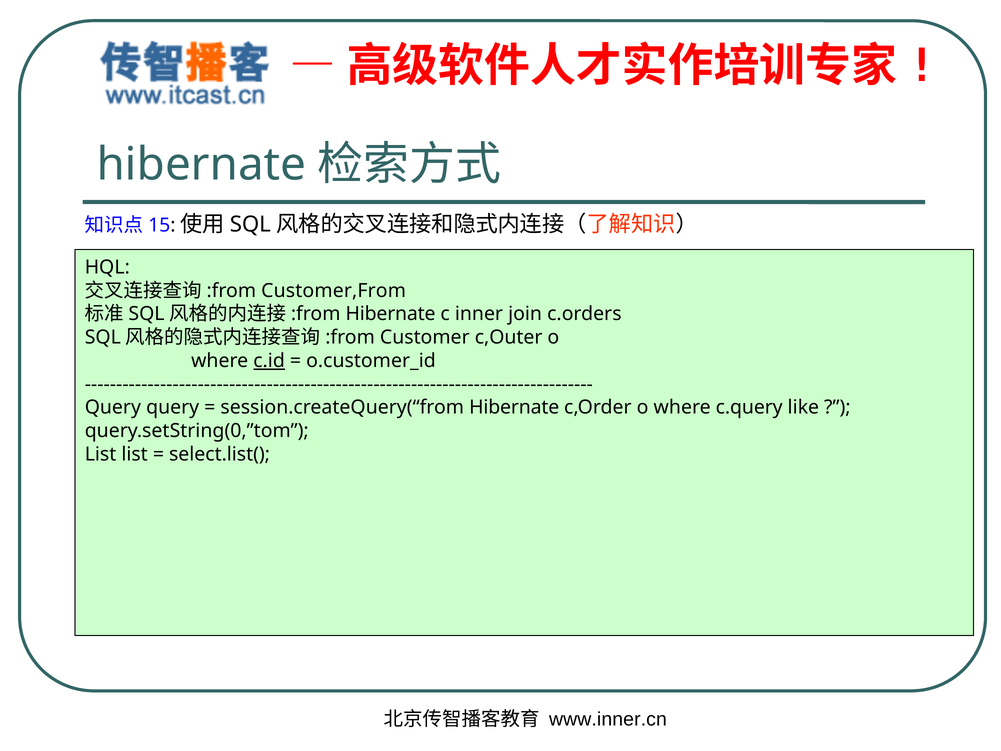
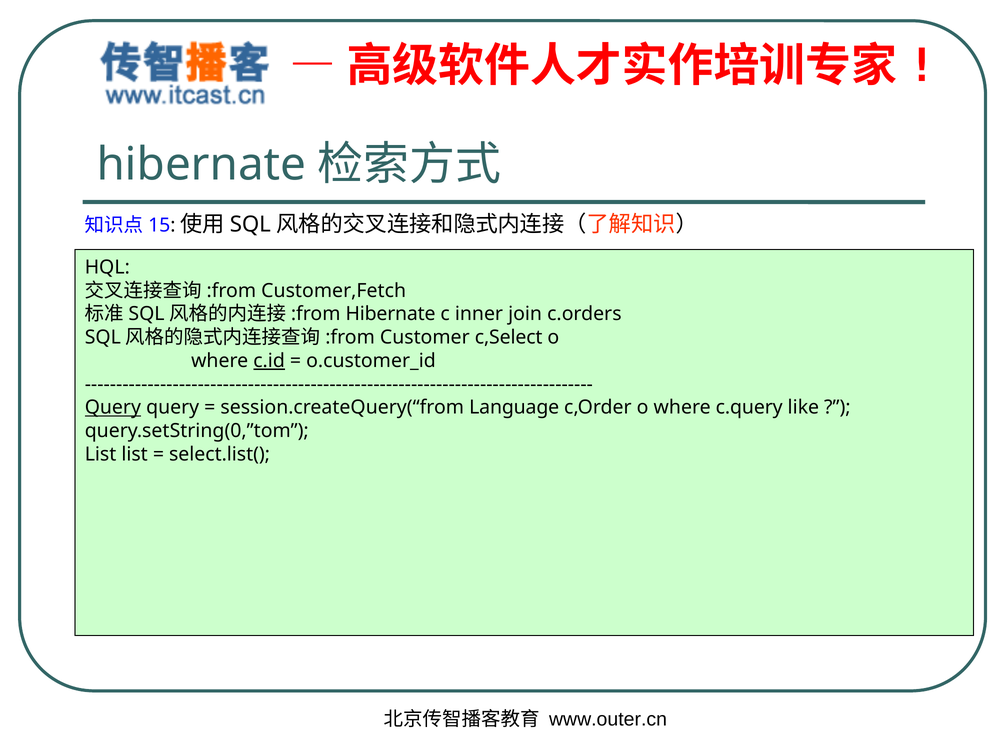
Customer,From: Customer,From -> Customer,Fetch (334, 291)
c,Outer: c,Outer -> c,Select (509, 337)
Query underline: none -> present (113, 407)
session.createQuery(“from Hibernate: Hibernate -> Language (514, 407)
www.inner.cn: www.inner.cn -> www.outer.cn (608, 719)
